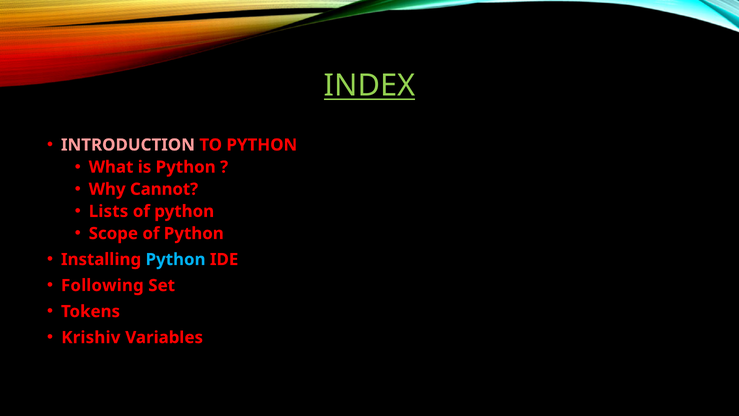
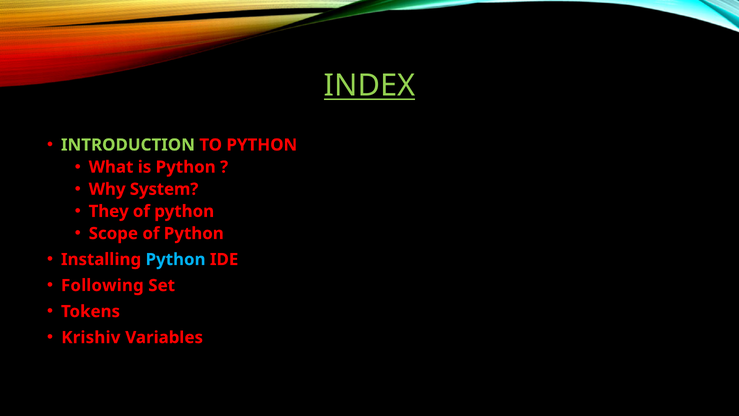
INTRODUCTION colour: pink -> light green (128, 145)
Cannot: Cannot -> System (164, 189)
Lists: Lists -> They (109, 211)
